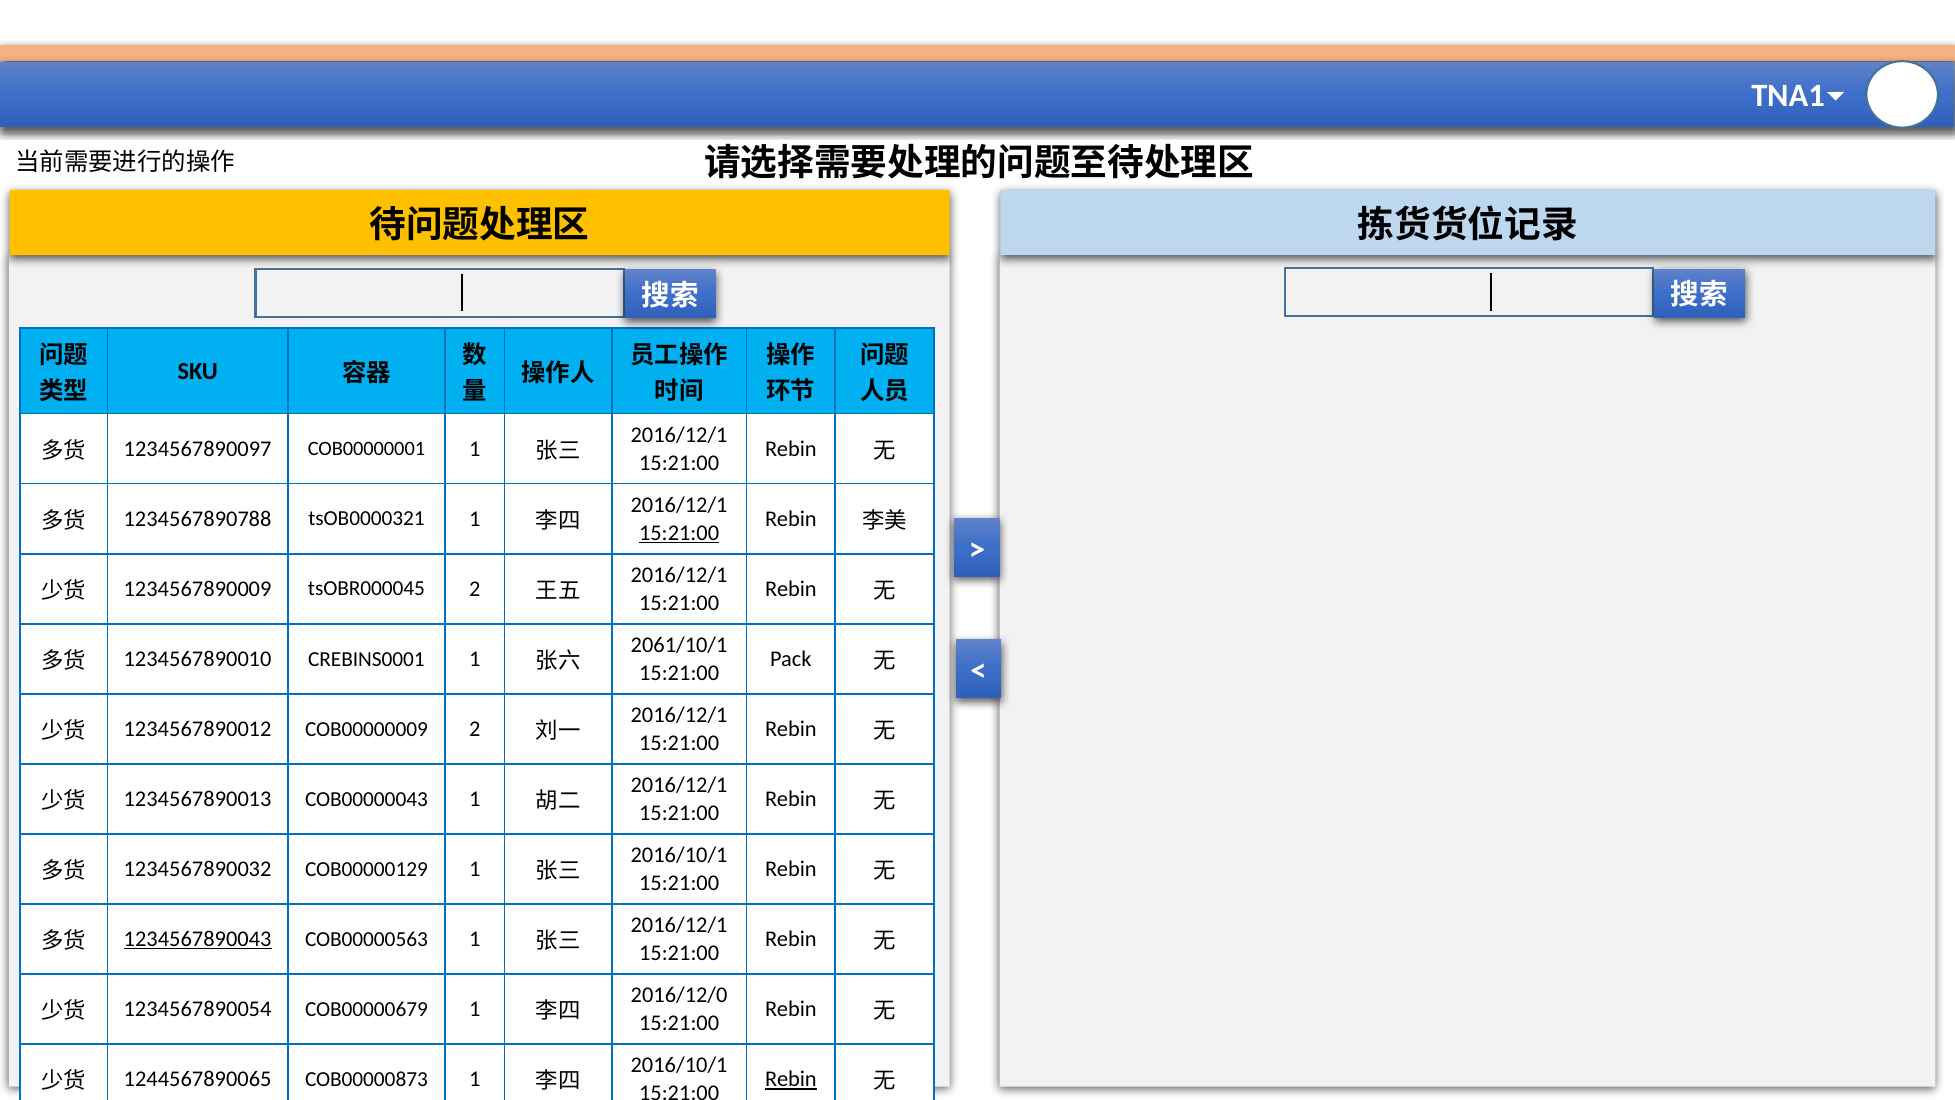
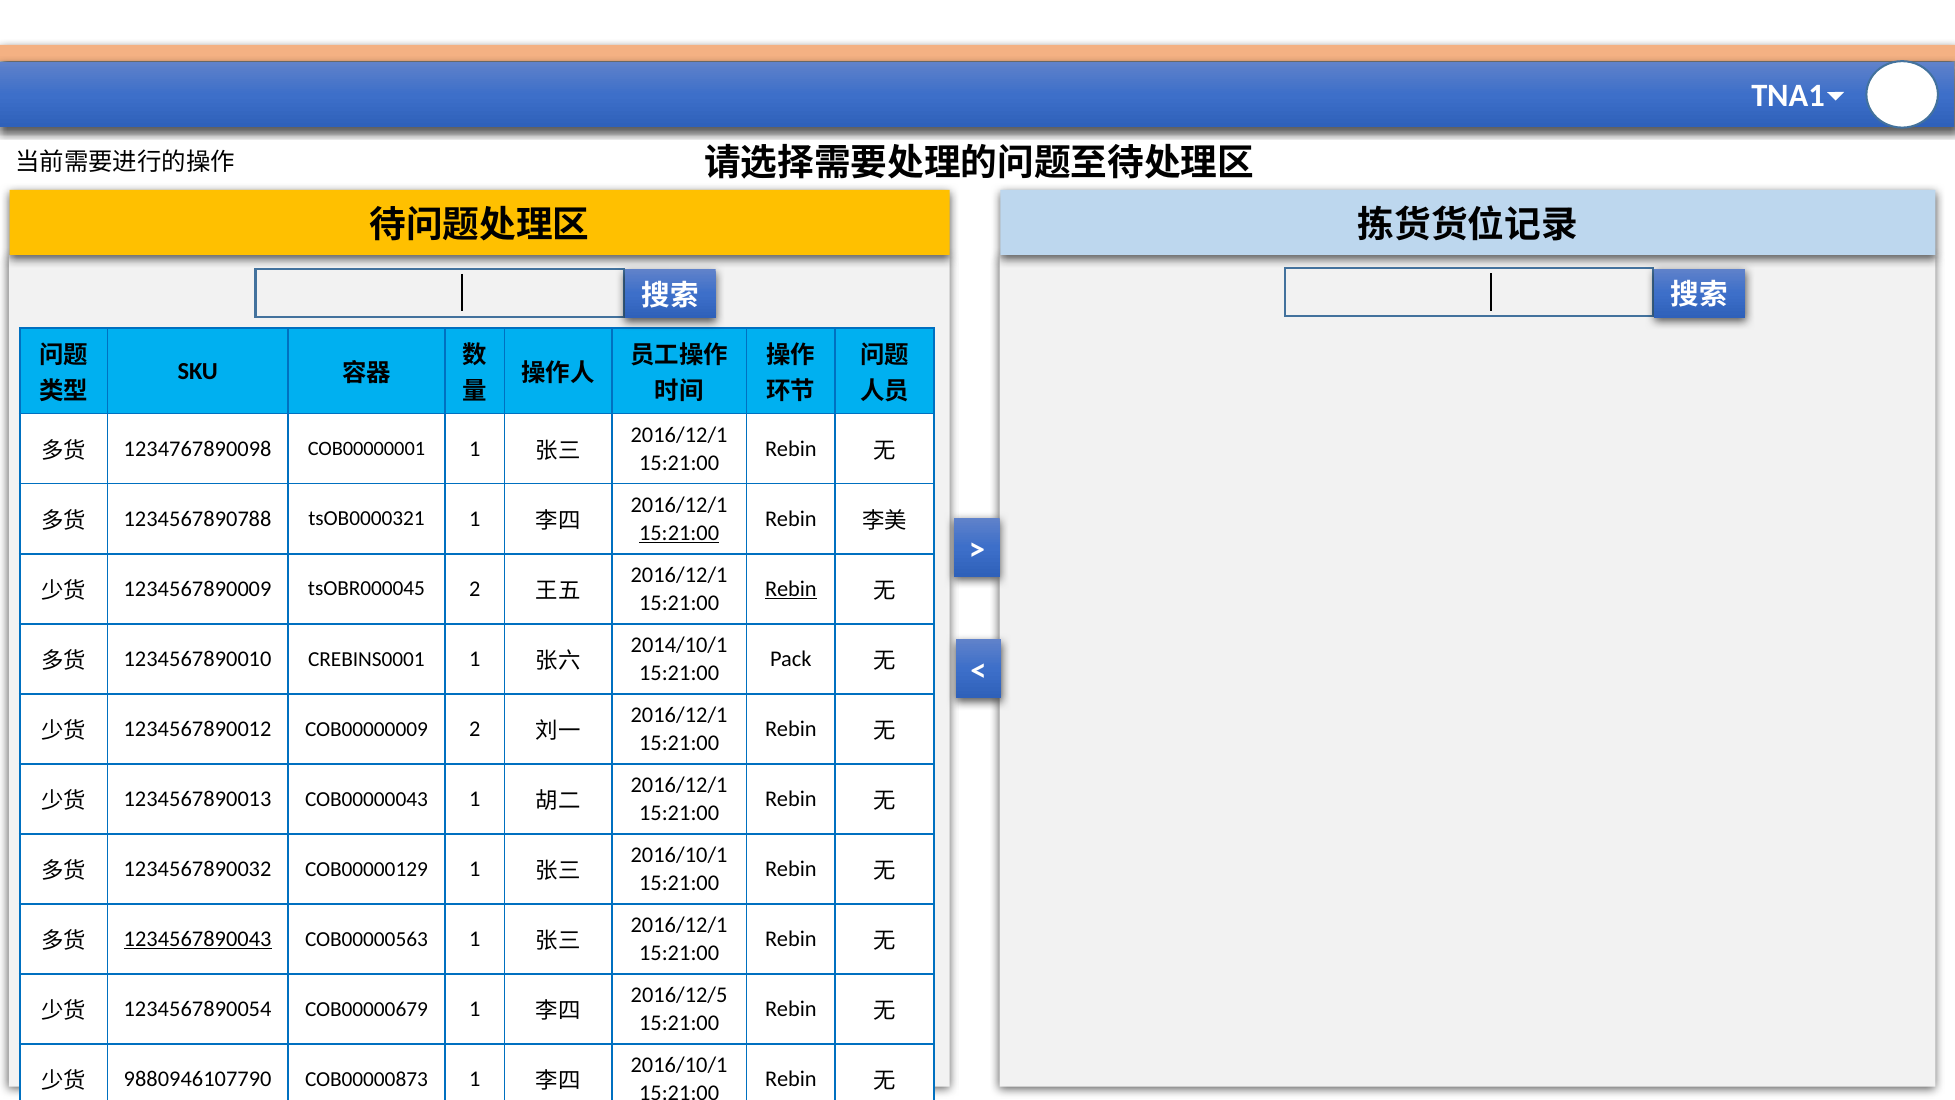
1234567890097: 1234567890097 -> 1234767890098 (198, 449)
Rebin underline: none -> present (791, 589)
2061/10/1: 2061/10/1 -> 2014/10/1 (679, 645)
2016/12/0: 2016/12/0 -> 2016/12/5 (679, 995)
Rebin underline: present -> none (791, 1079)
1244567890065: 1244567890065 -> 9880946107790 (198, 1079)
